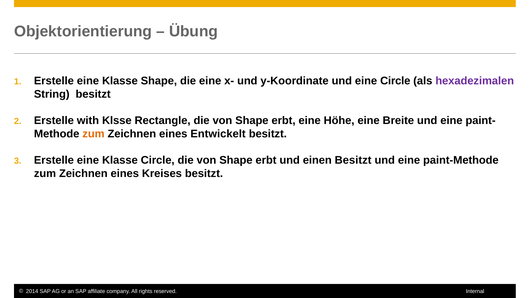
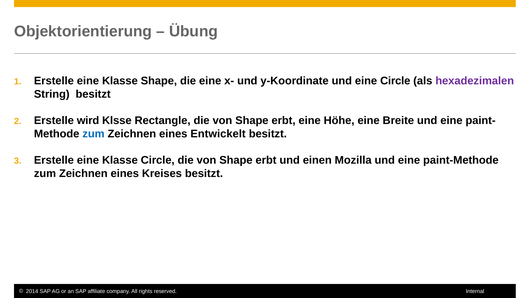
with: with -> wird (88, 121)
zum colour: orange -> blue (93, 134)
einen Besitzt: Besitzt -> Mozilla (353, 160)
